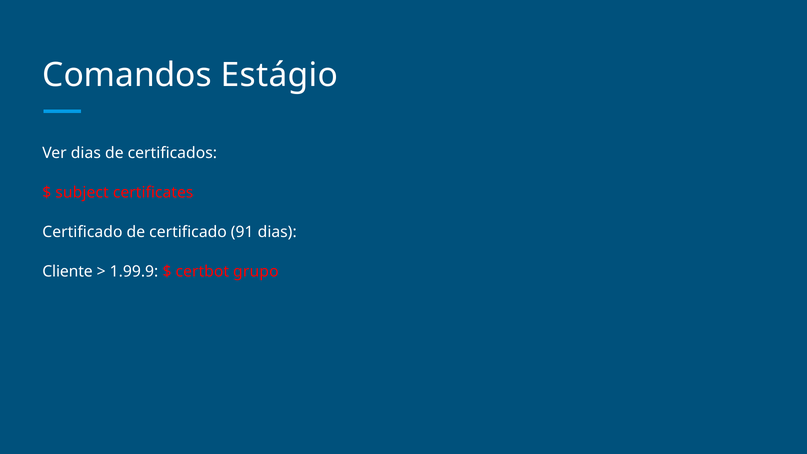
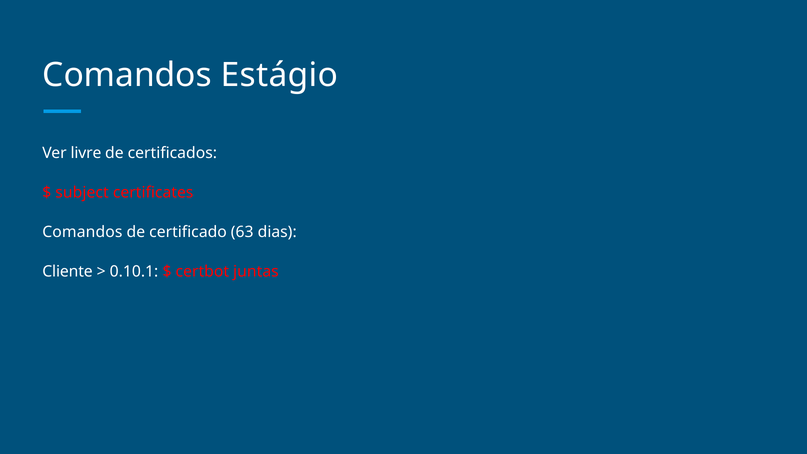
Ver dias: dias -> livre (86, 153)
Certificado: Certificado -> Comandos (82, 232)
91: 91 -> 63 (242, 232)
1.99.9: 1.99.9 -> 0.10.1 (134, 272)
grupo: grupo -> juntas (256, 272)
